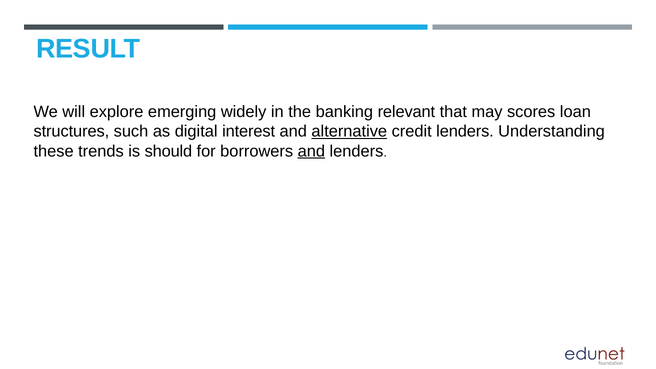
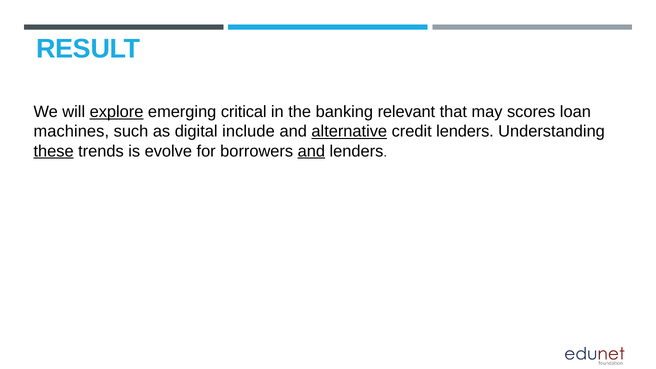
explore underline: none -> present (117, 112)
widely: widely -> critical (244, 112)
structures: structures -> machines (71, 131)
interest: interest -> include (249, 131)
these underline: none -> present (54, 151)
should: should -> evolve (168, 151)
